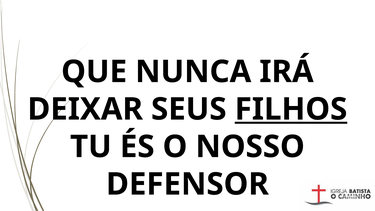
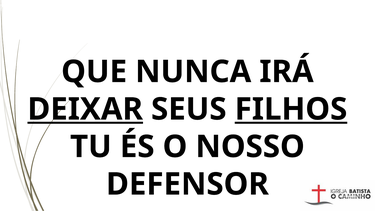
DEIXAR underline: none -> present (85, 109)
